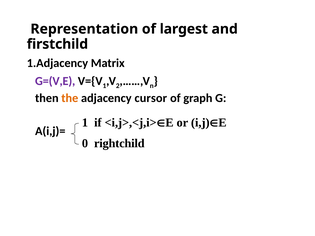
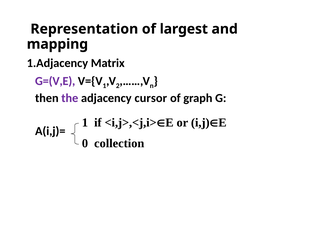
firstchild: firstchild -> mapping (57, 44)
the colour: orange -> purple (70, 98)
rightchild: rightchild -> collection (119, 143)
